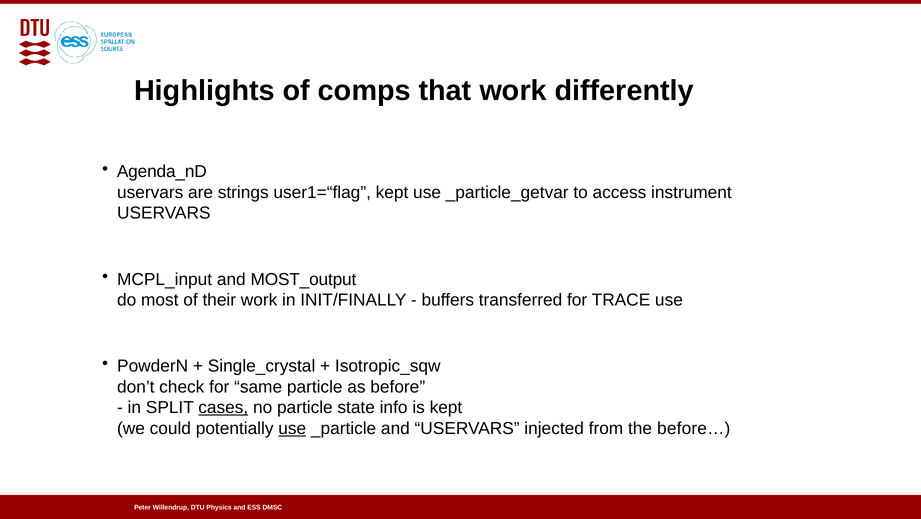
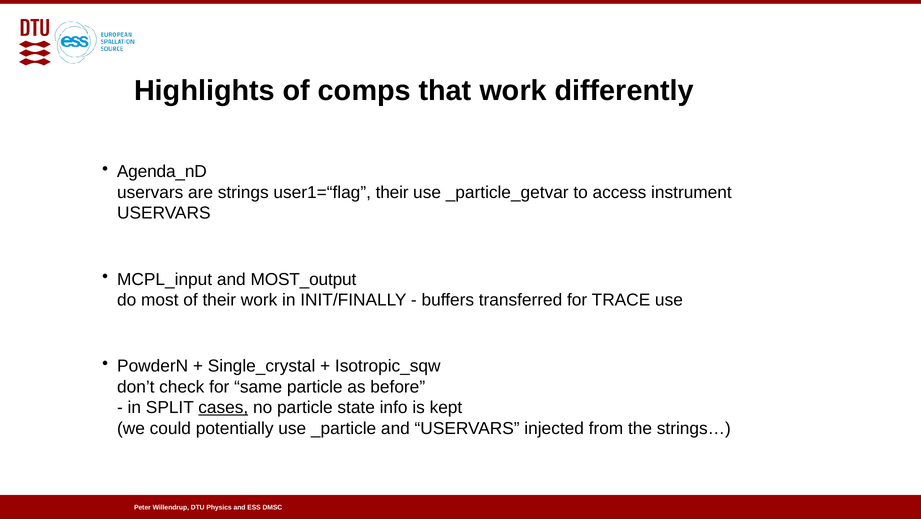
user1=“flag kept: kept -> their (392, 192)
use underline: present -> none (292, 428)
before…: before… -> strings… (694, 428)
